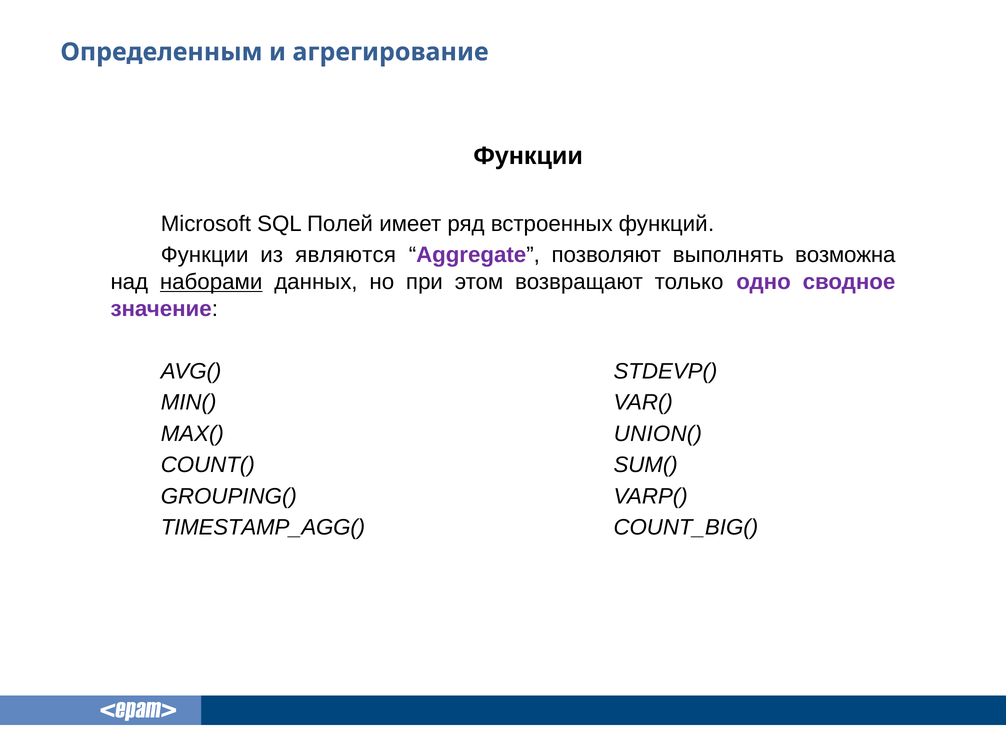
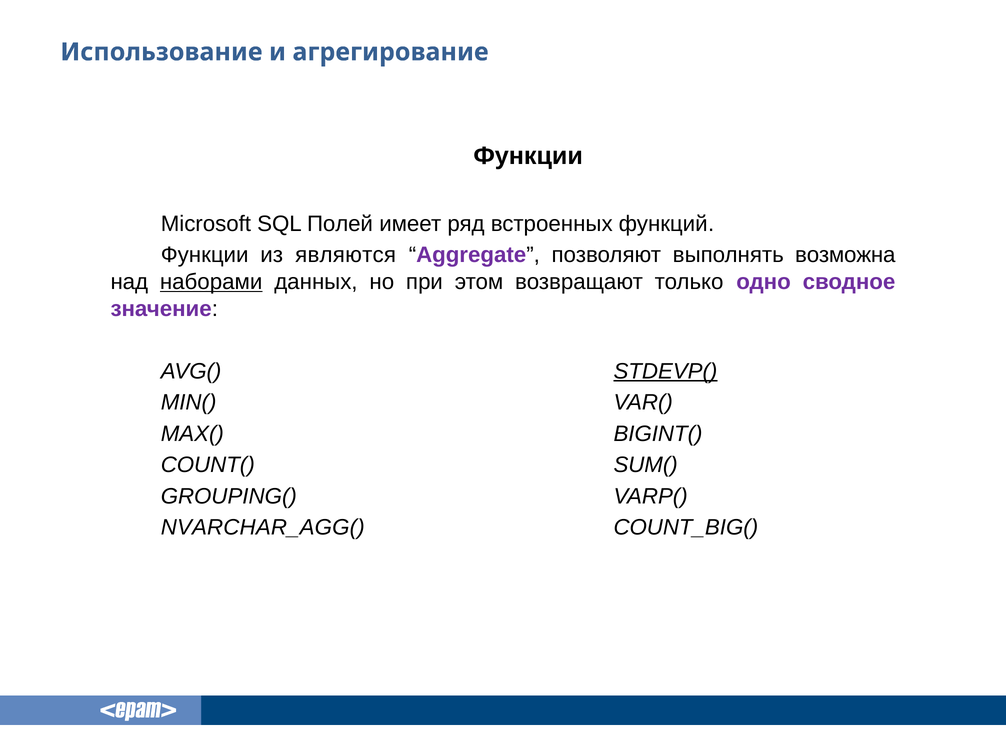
Определенным: Определенным -> Использование (161, 52)
STDEVP( underline: none -> present (665, 371)
UNION(: UNION( -> BIGINT( (658, 434)
TIMESTAMP_AGG(: TIMESTAMP_AGG( -> NVARCHAR_AGG( (263, 528)
